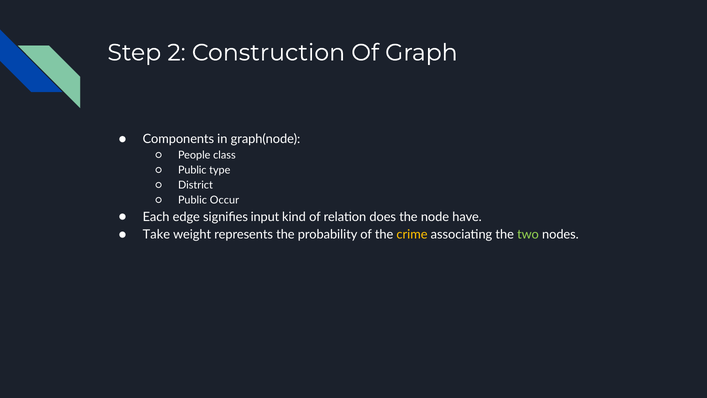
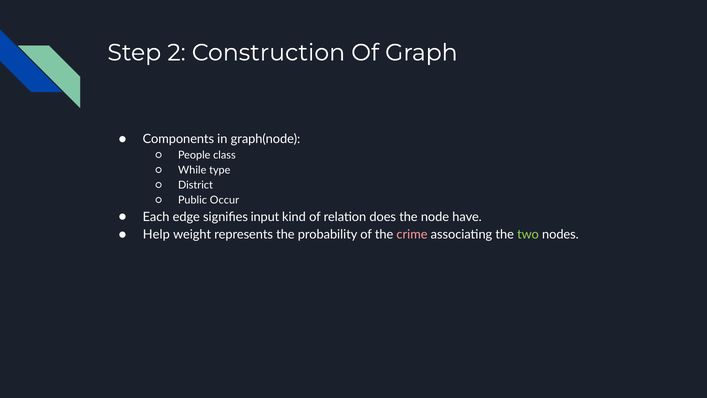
Public: Public -> While (192, 170)
Take: Take -> Help (156, 234)
crime colour: yellow -> pink (412, 234)
